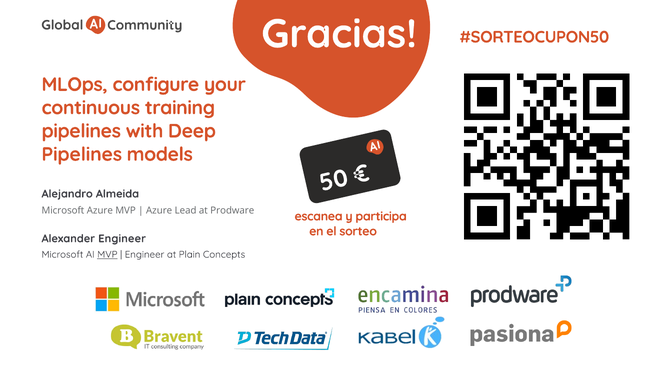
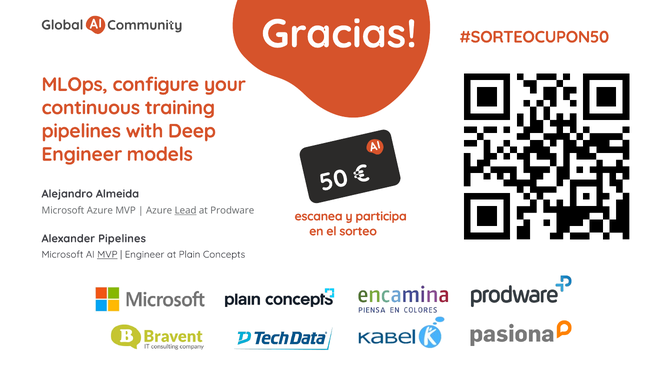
Pipelines: Pipelines -> Engineer (82, 154)
Lead underline: none -> present (186, 210)
Alexander Engineer: Engineer -> Pipelines (122, 238)
